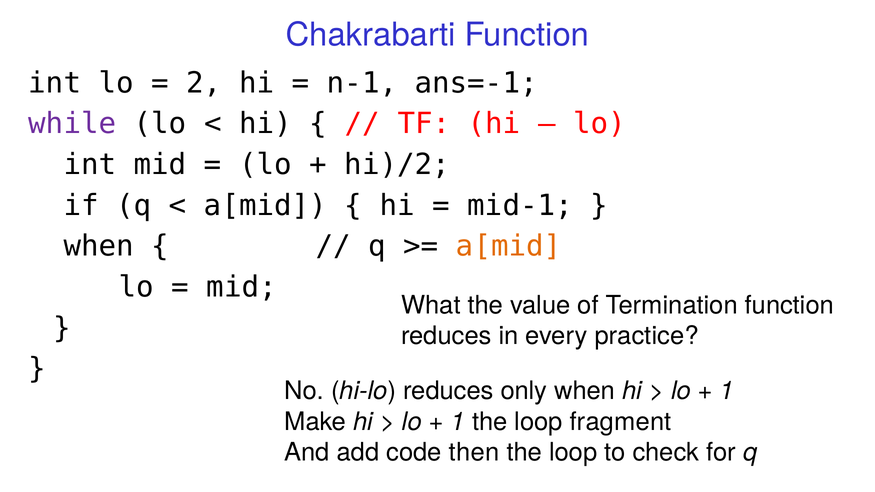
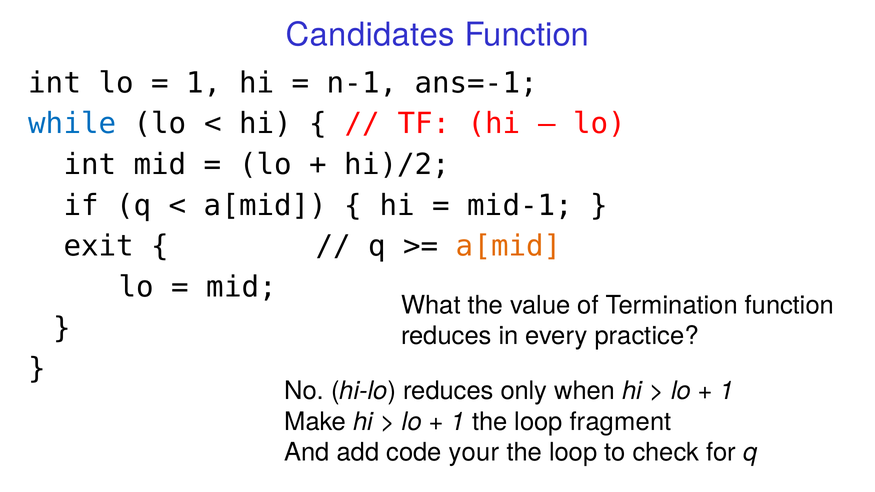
Chakrabarti: Chakrabarti -> Candidates (370, 35)
2: 2 -> 1 (204, 83)
while colour: purple -> blue (72, 124)
when: when -> exit (99, 246)
then: then -> your (474, 452)
